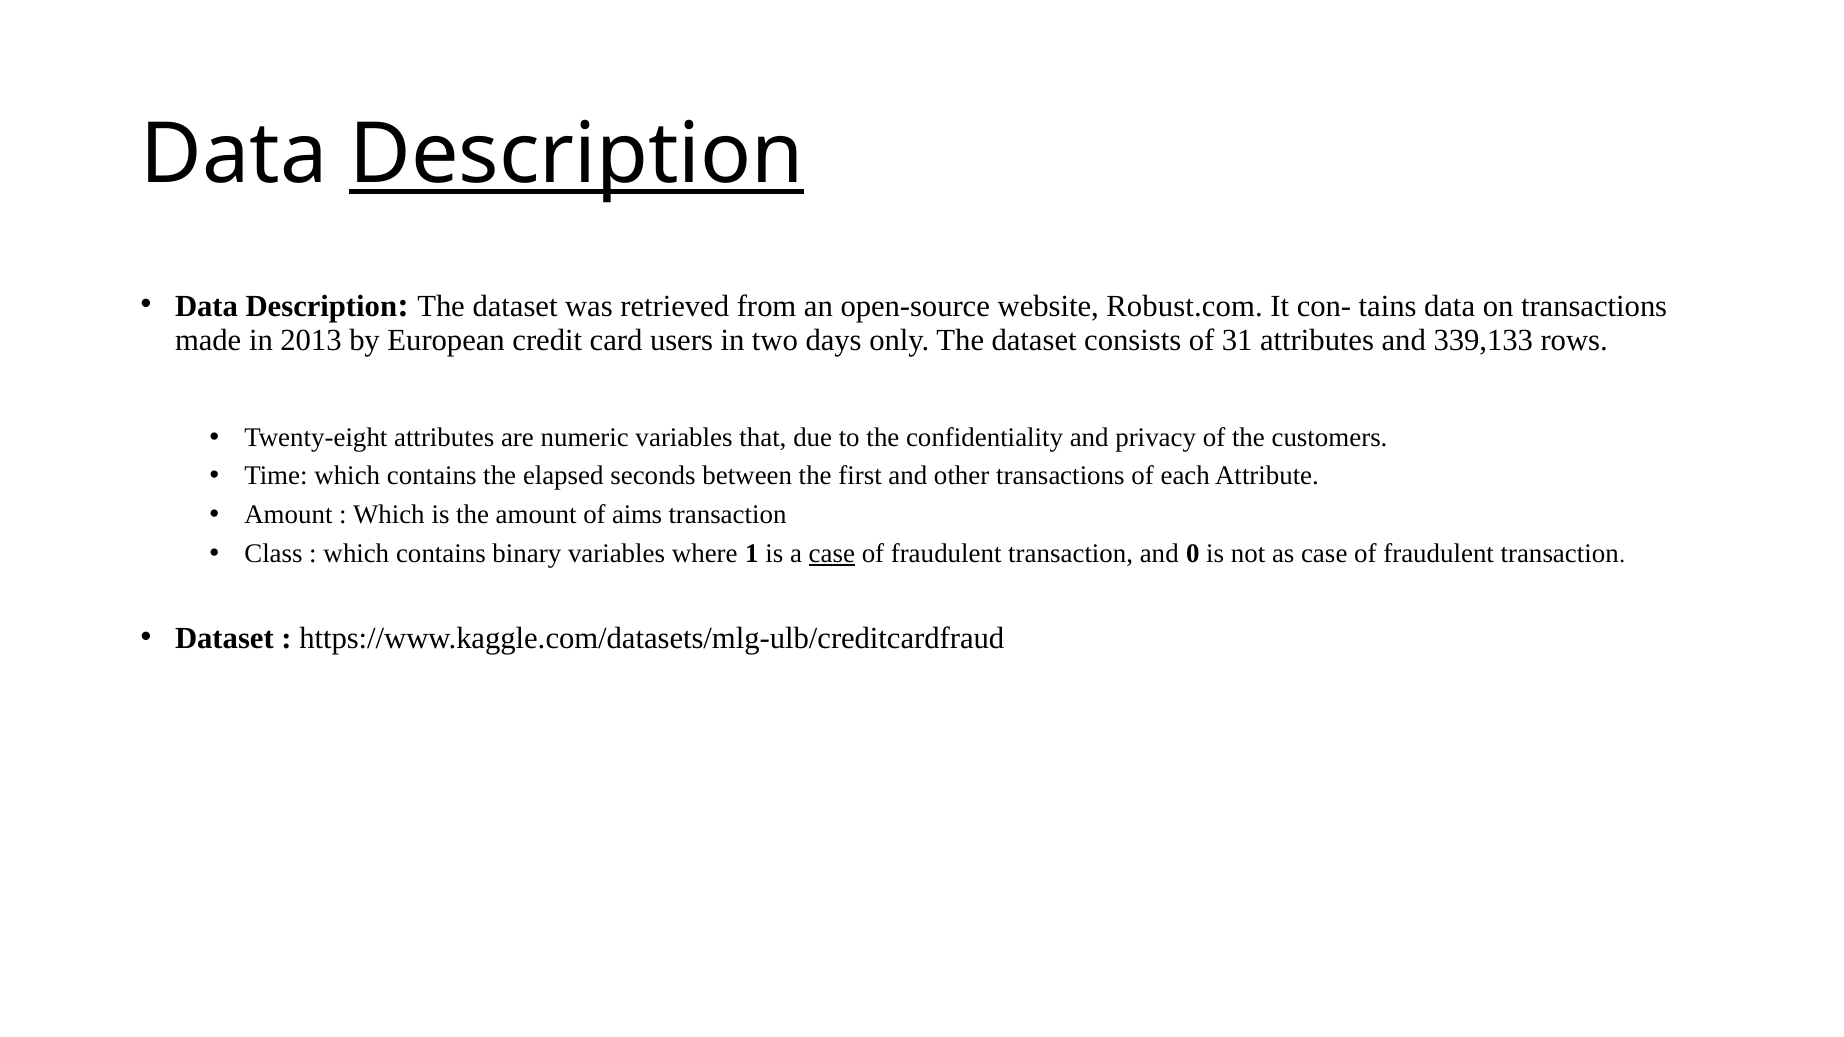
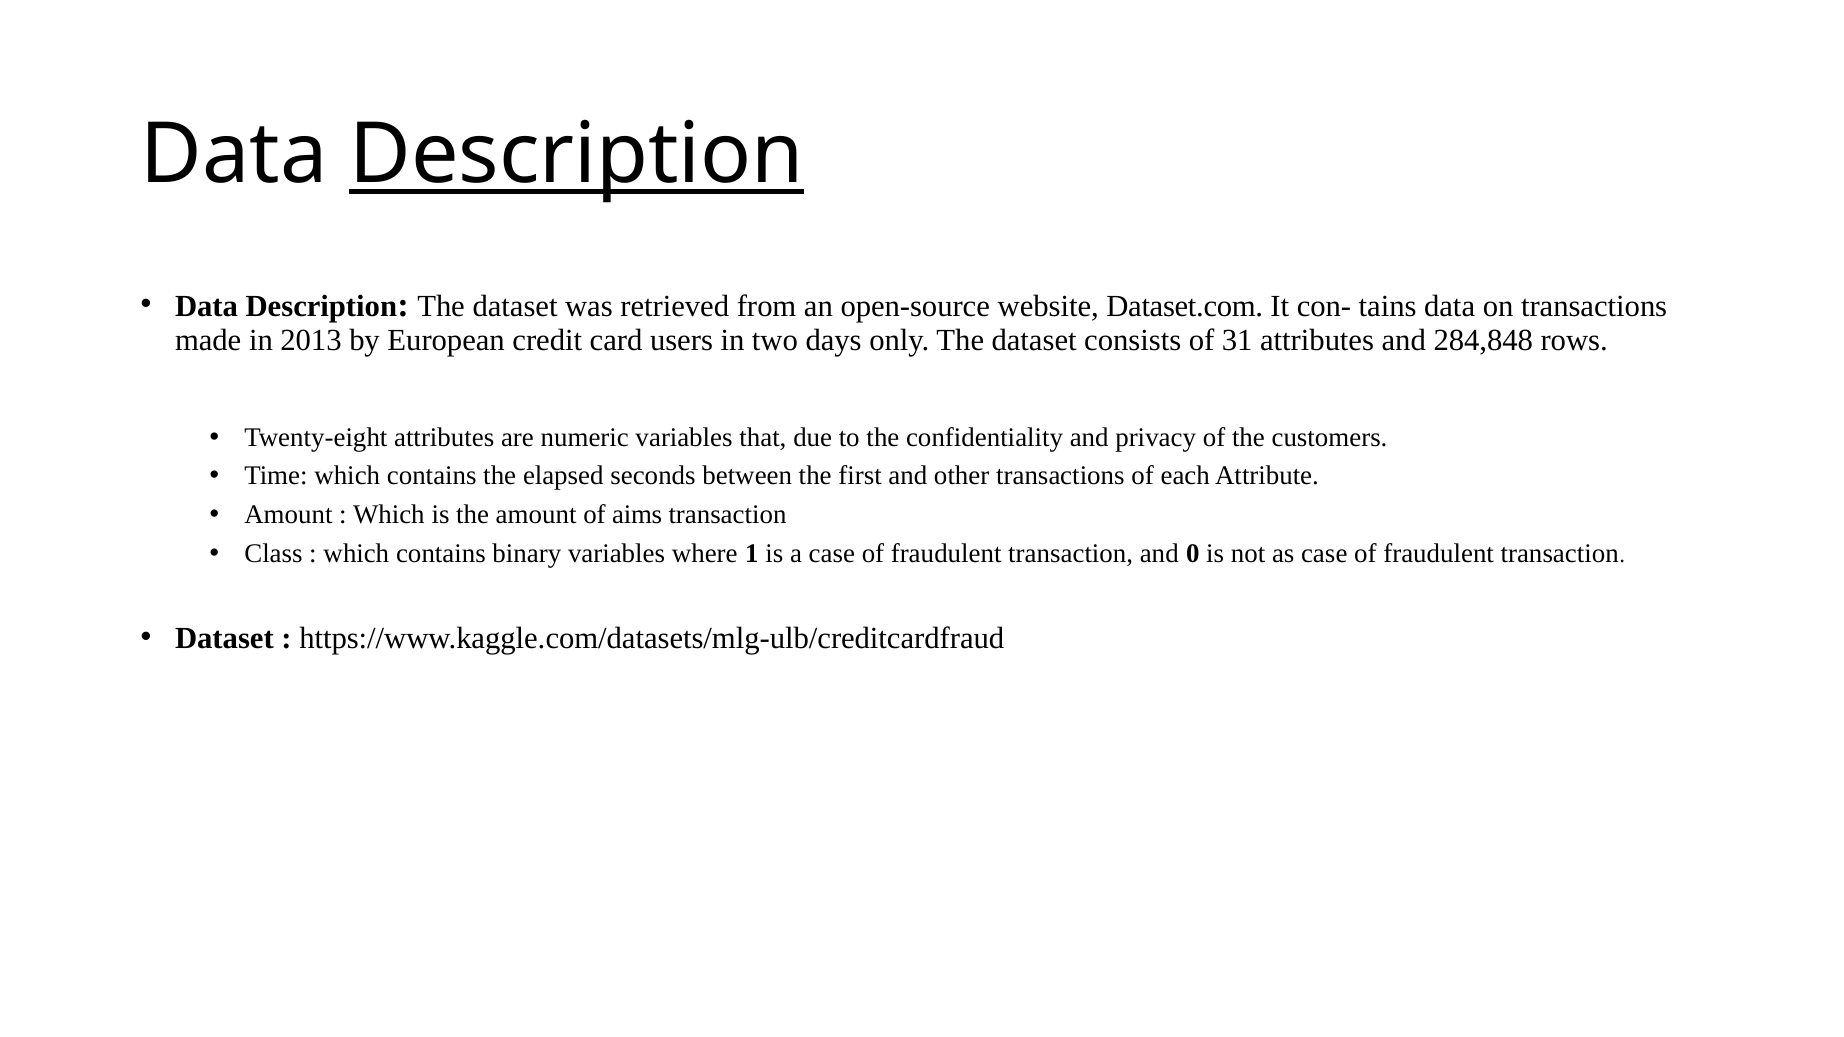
Robust.com: Robust.com -> Dataset.com (1185, 306)
339,133: 339,133 -> 284,848 (1483, 340)
case underline: present -> none (832, 553)
